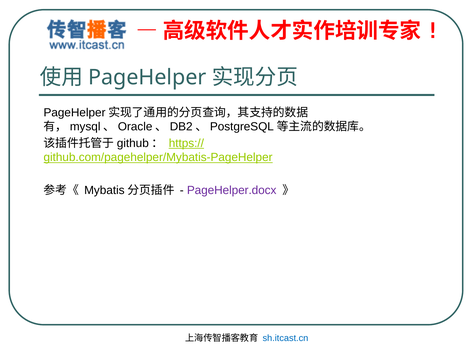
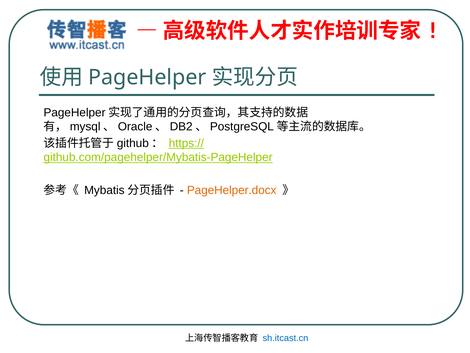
PageHelper.docx colour: purple -> orange (232, 190)
